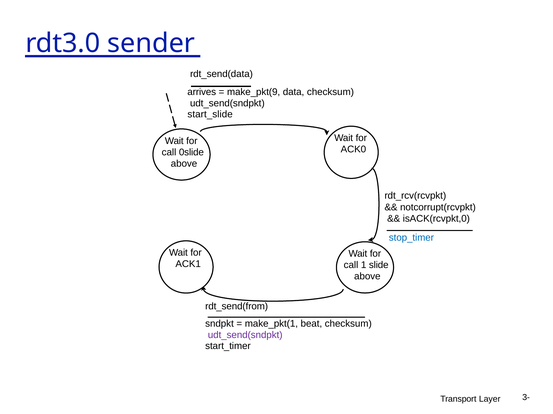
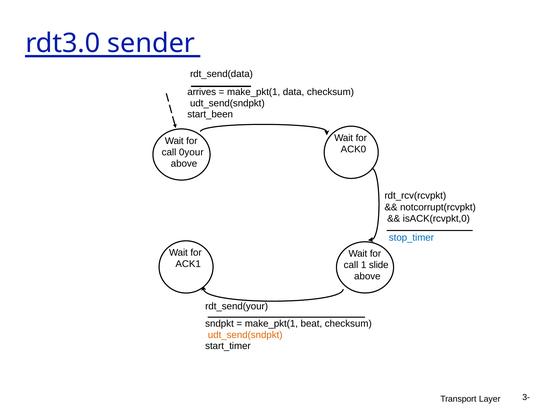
make_pkt(9: make_pkt(9 -> make_pkt(1 (254, 92)
start_slide: start_slide -> start_been (210, 115)
0slide: 0slide -> 0your (191, 153)
rdt_send(from: rdt_send(from -> rdt_send(your (237, 307)
udt_send(sndpkt colour: purple -> orange (245, 336)
